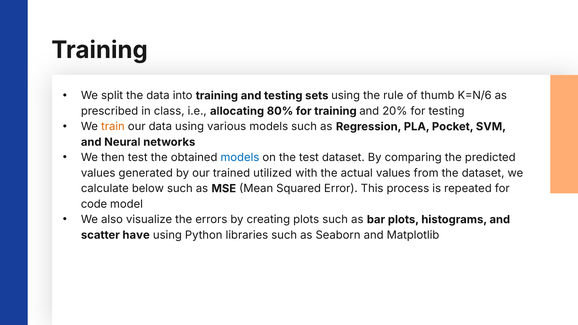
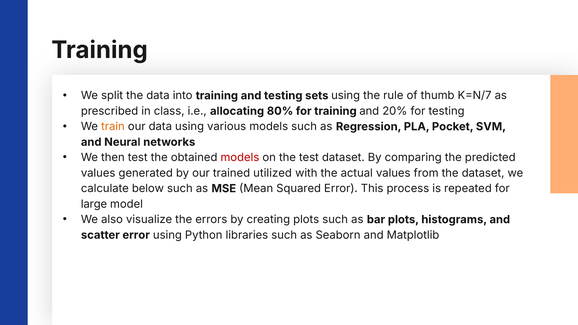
K=N/6: K=N/6 -> K=N/7 (475, 96)
models colour: blue -> red (240, 158)
code: code -> large (94, 204)
scatter have: have -> error (136, 235)
